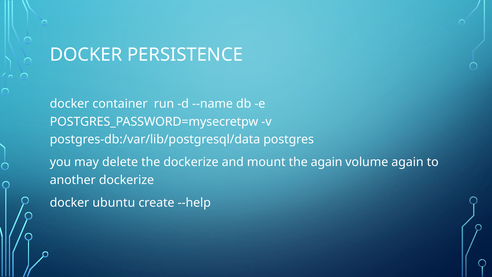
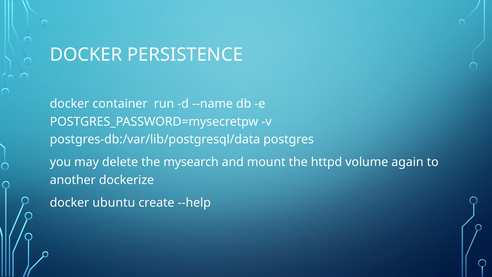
the dockerize: dockerize -> mysearch (191, 162)
the again: again -> httpd (327, 162)
